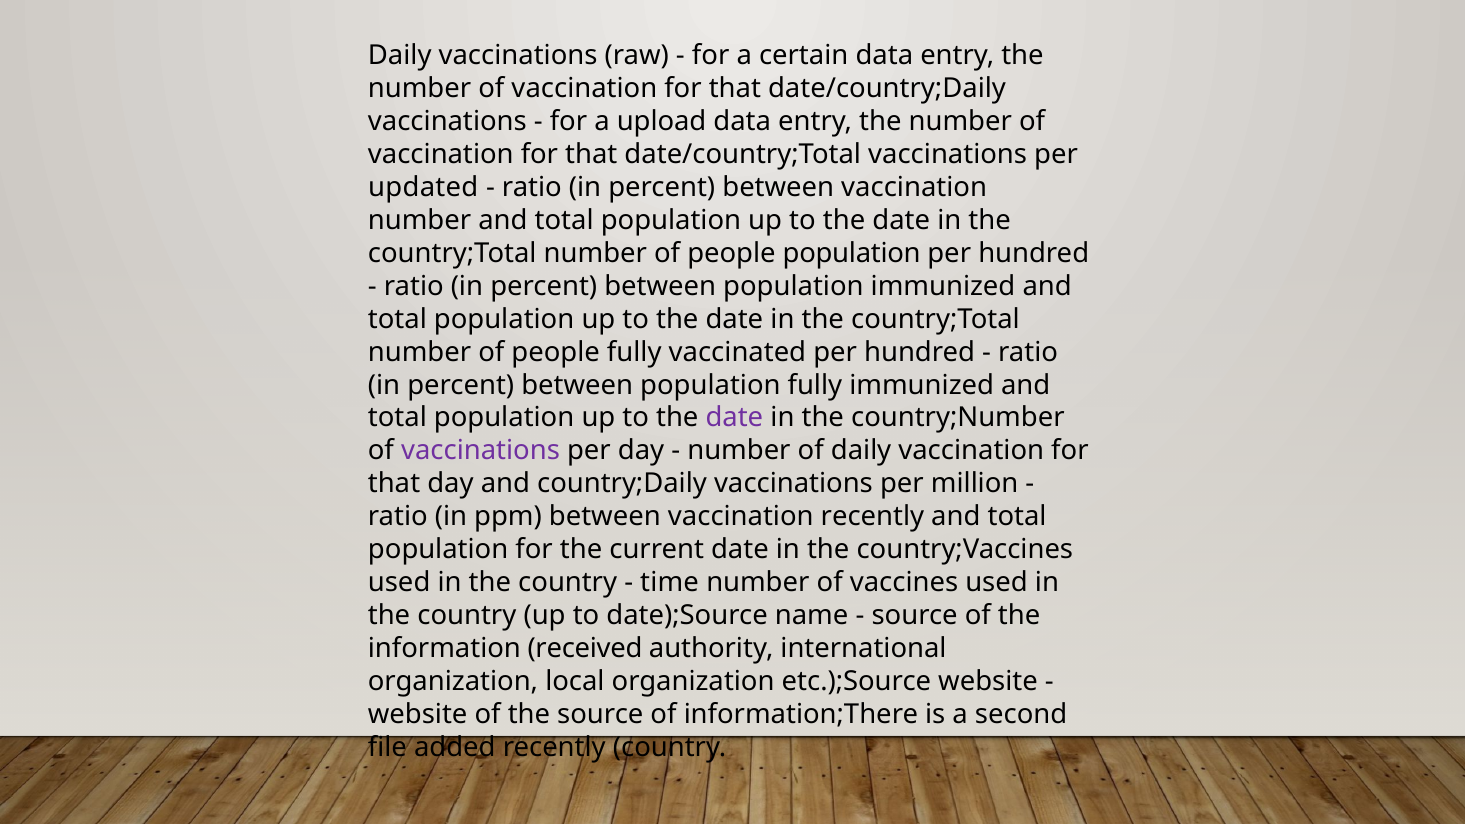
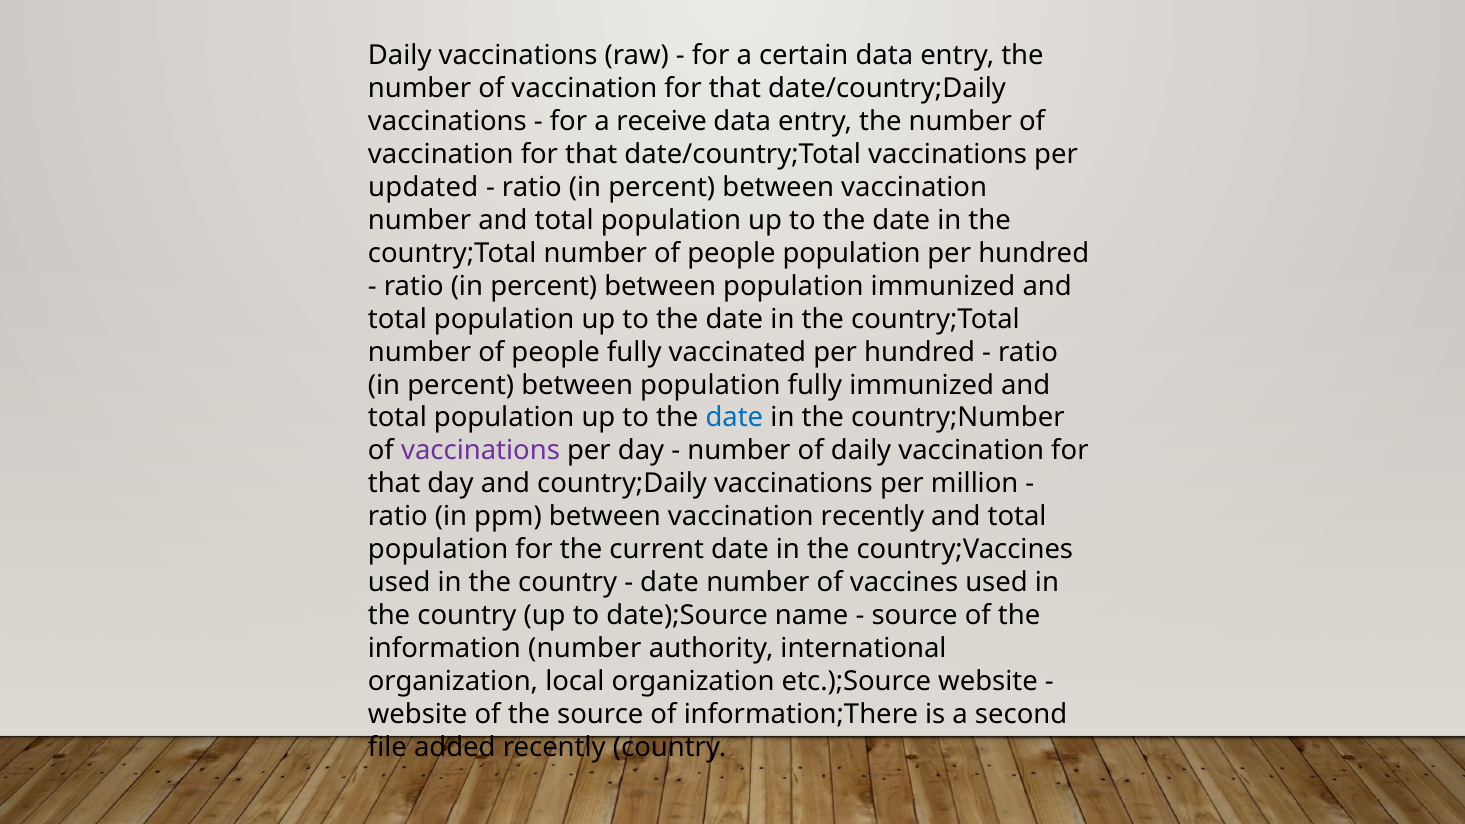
upload: upload -> receive (662, 121)
date colour: purple -> blue (734, 418)
time: time -> date (670, 583)
information received: received -> number (585, 649)
